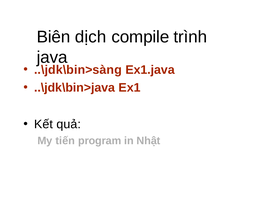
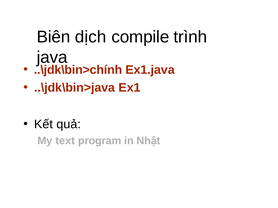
..\jdk\bin>sàng: ..\jdk\bin>sàng -> ..\jdk\bin>chính (78, 70)
tiến: tiến -> text (65, 141)
